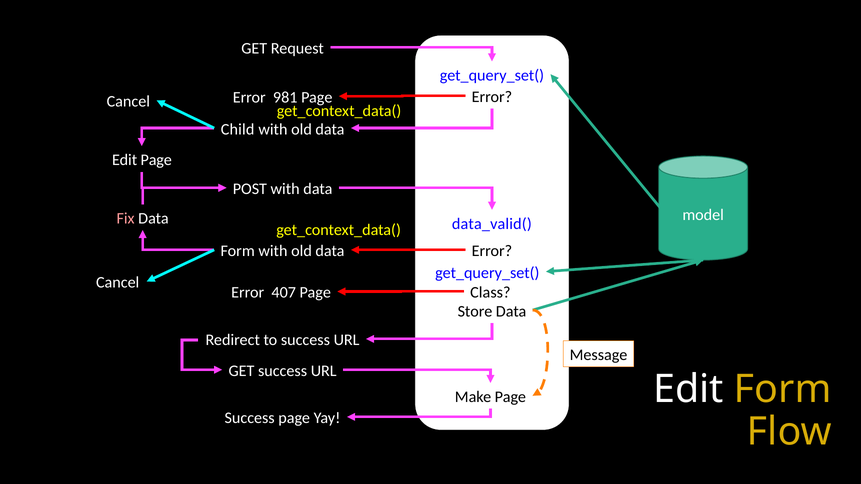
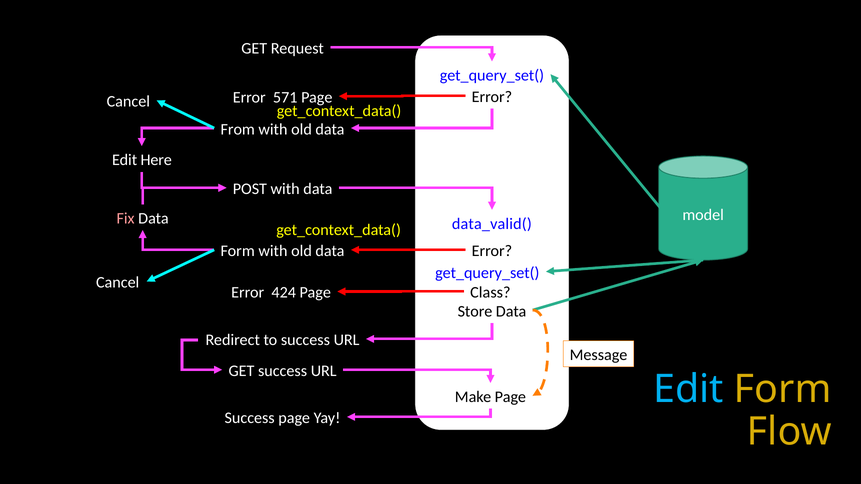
981: 981 -> 571 (285, 97)
Child: Child -> From (238, 129)
Edit Page: Page -> Here (156, 160)
407: 407 -> 424 (284, 293)
Edit colour: white -> light blue (688, 389)
